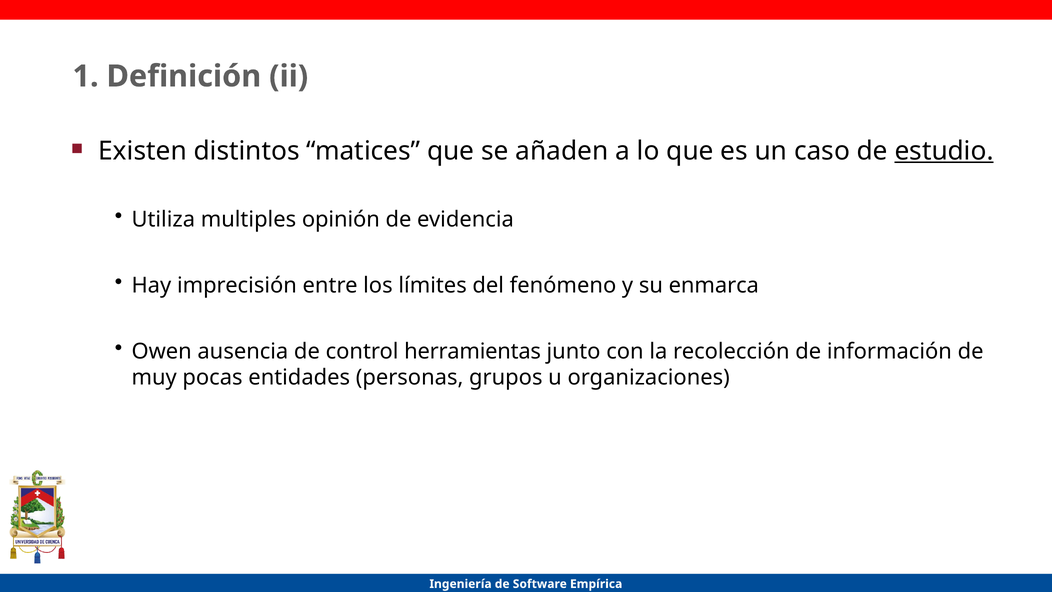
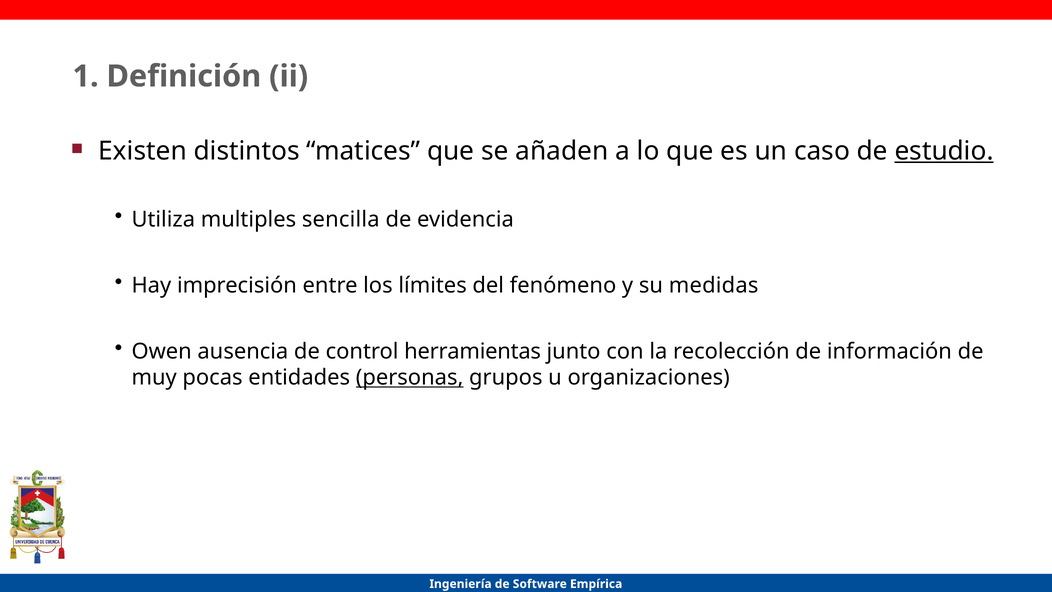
opinión: opinión -> sencilla (341, 220)
enmarca: enmarca -> medidas (714, 285)
personas underline: none -> present (410, 377)
